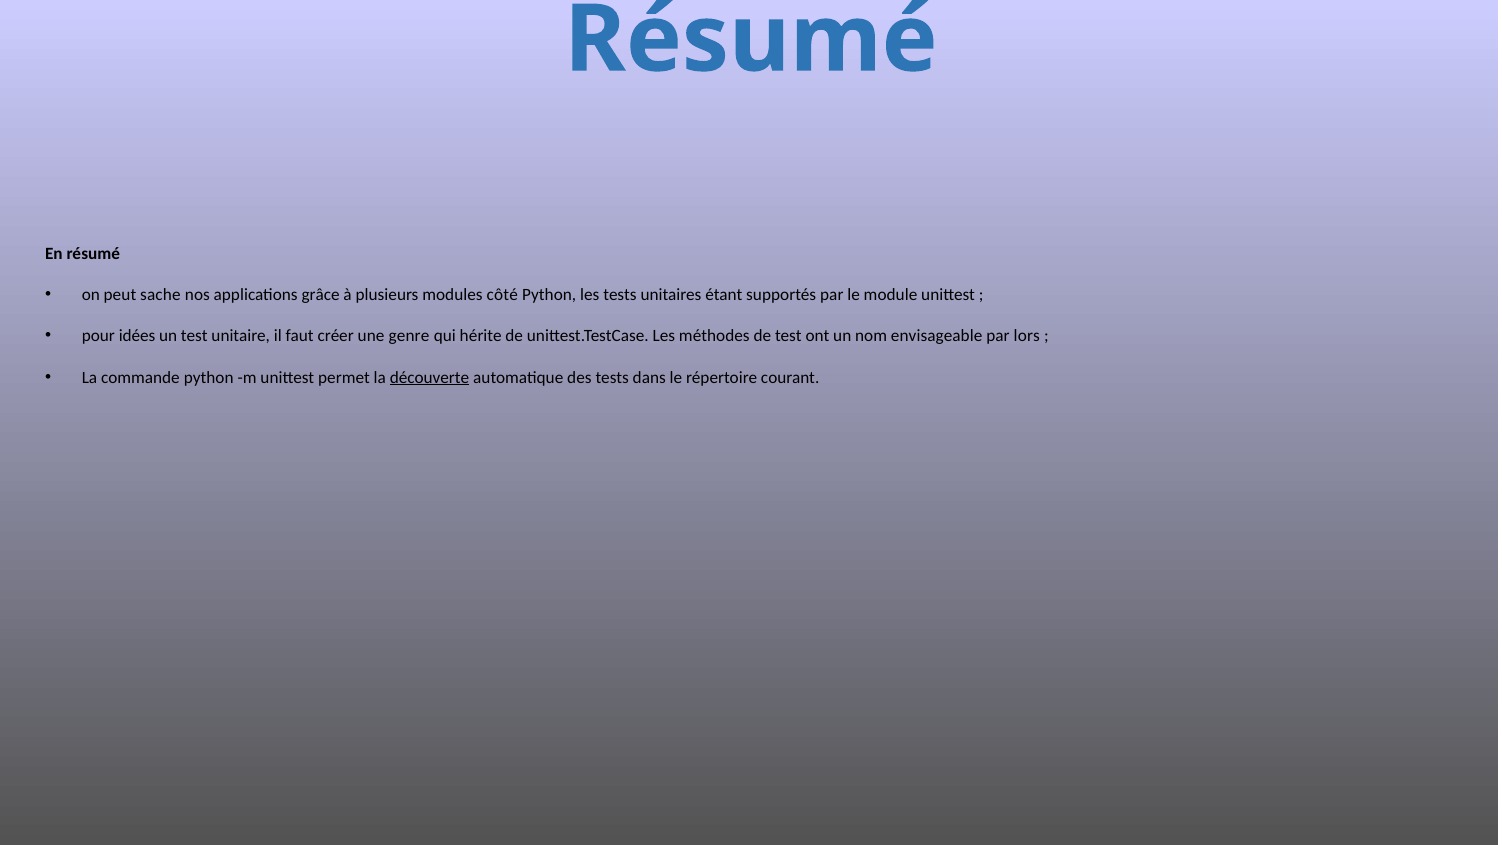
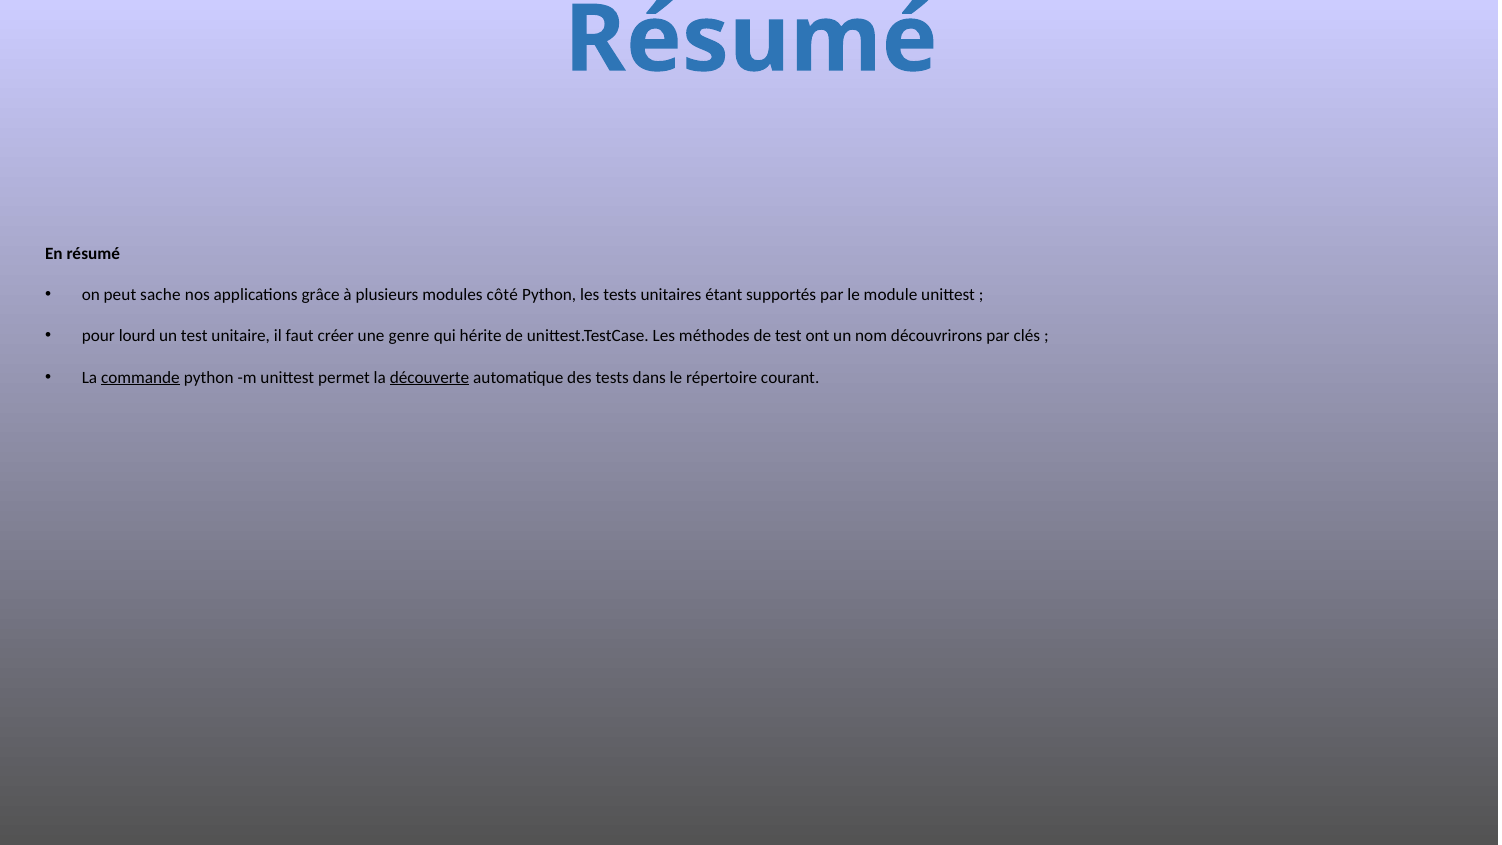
idées: idées -> lourd (137, 336)
envisageable: envisageable -> découvrirons (937, 336)
lors: lors -> clés (1027, 336)
commande underline: none -> present (140, 378)
